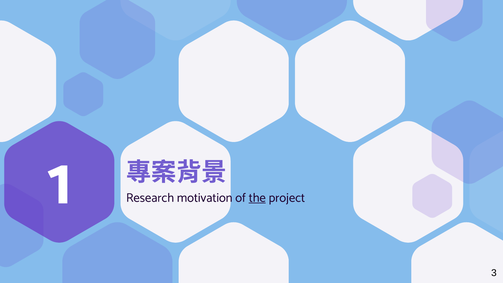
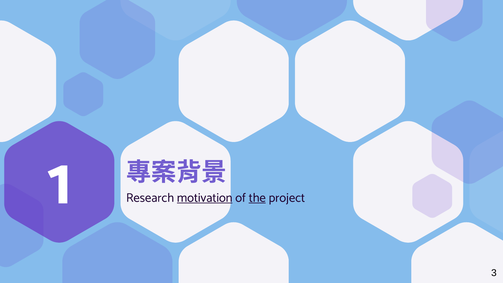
motivation underline: none -> present (205, 198)
